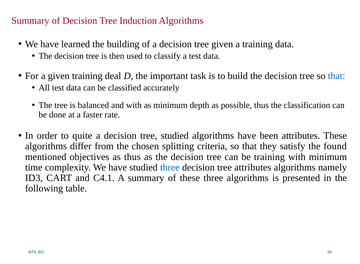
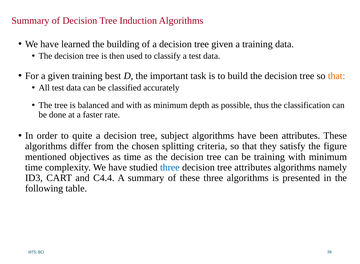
deal: deal -> best (113, 76)
that colour: blue -> orange (337, 76)
tree studied: studied -> subject (175, 136)
found: found -> figure (335, 146)
as thus: thus -> time (132, 157)
C4.1: C4.1 -> C4.4 (104, 178)
